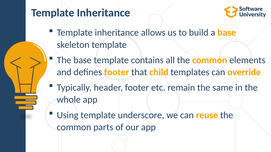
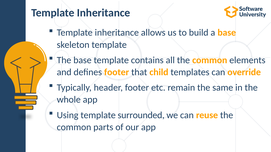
underscore: underscore -> surrounded (141, 115)
